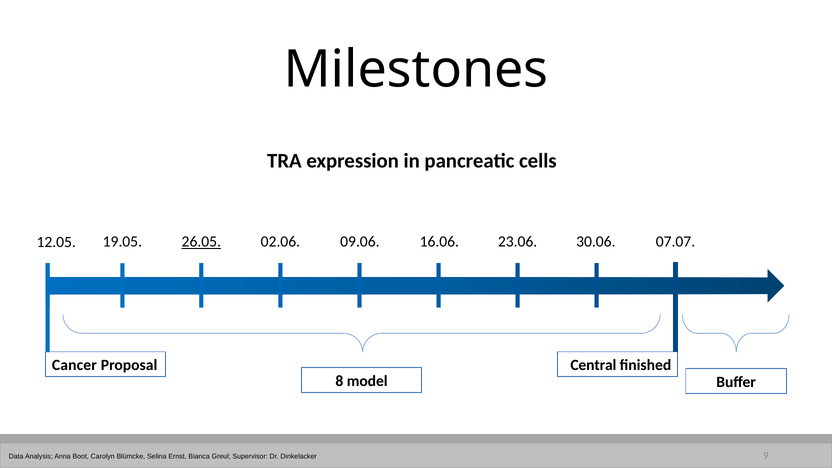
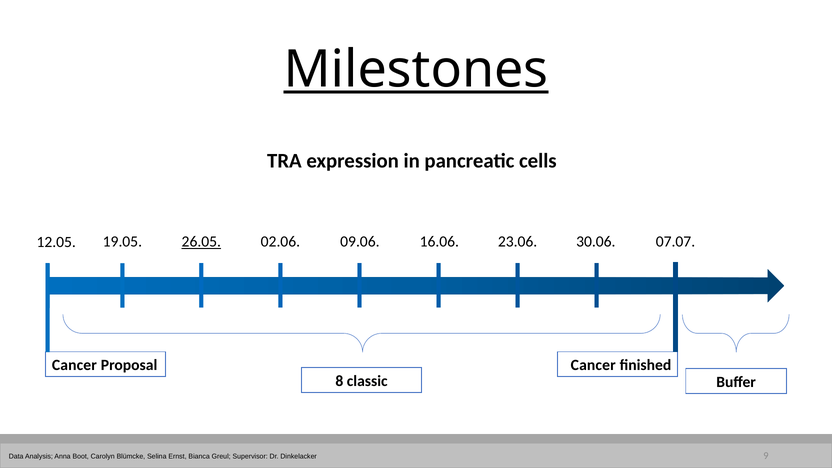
Milestones underline: none -> present (416, 70)
Proposal Central: Central -> Cancer (593, 365)
model: model -> classic (367, 381)
